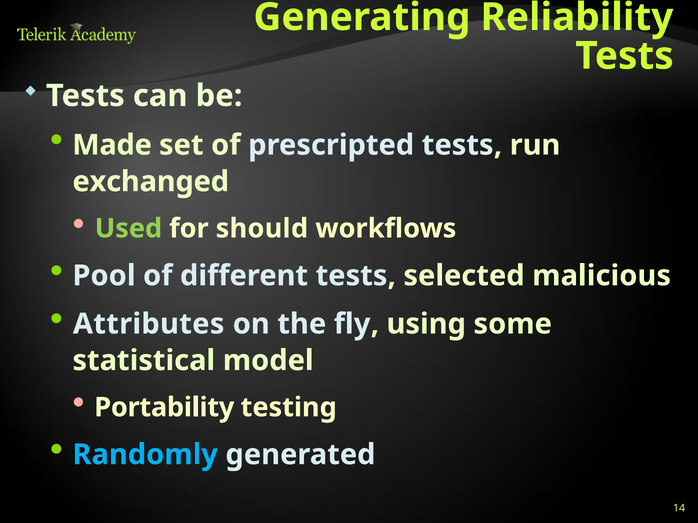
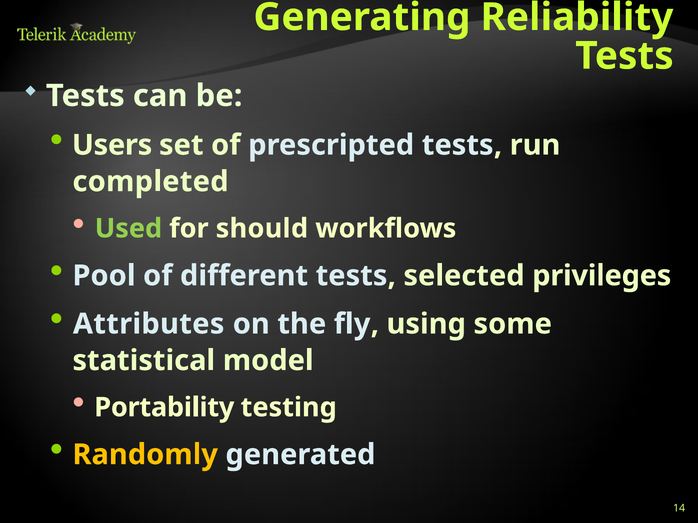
Made: Made -> Users (112, 145)
exchanged: exchanged -> completed (151, 182)
malicious: malicious -> privileges (602, 276)
Randomly colour: light blue -> yellow (145, 455)
